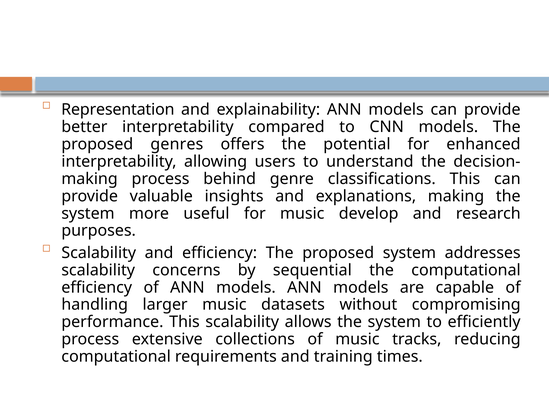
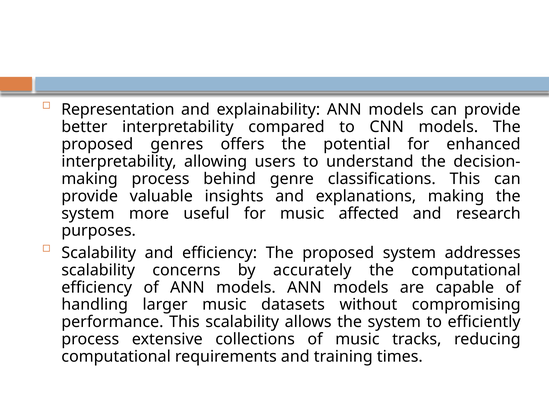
develop: develop -> affected (369, 213)
sequential: sequential -> accurately (312, 270)
